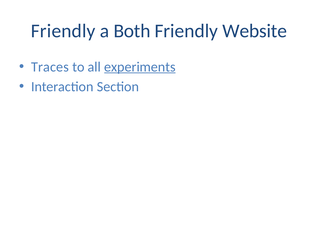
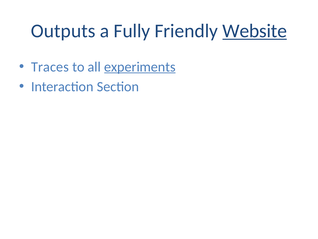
Friendly: Friendly -> Outputs (63, 31)
Both: Both -> Fully (132, 31)
Website underline: none -> present (255, 31)
